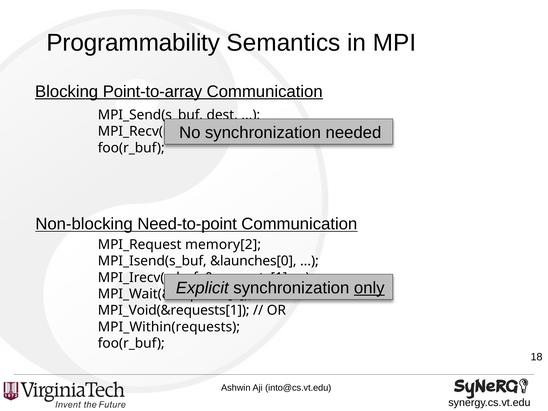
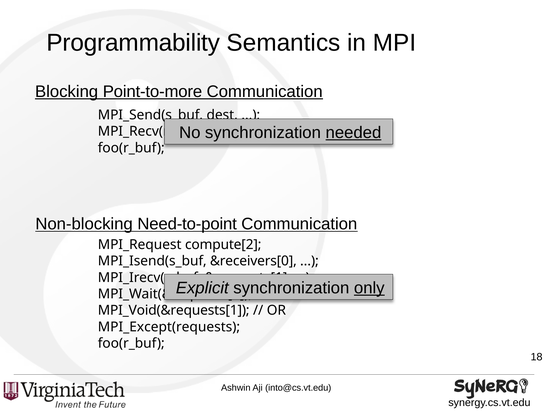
Point-to-array: Point-to-array -> Point-to-more (152, 92)
needed underline: none -> present (353, 133)
memory[2: memory[2 -> compute[2 (223, 245)
&launches[0: &launches[0 -> &receivers[0 (253, 261)
MPI_Within(requests: MPI_Within(requests -> MPI_Except(requests (169, 327)
